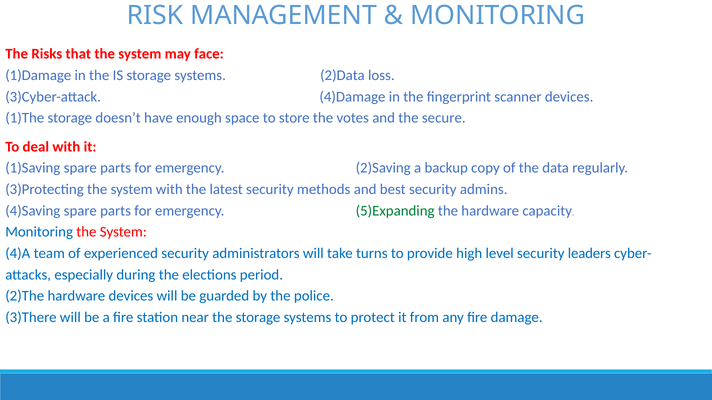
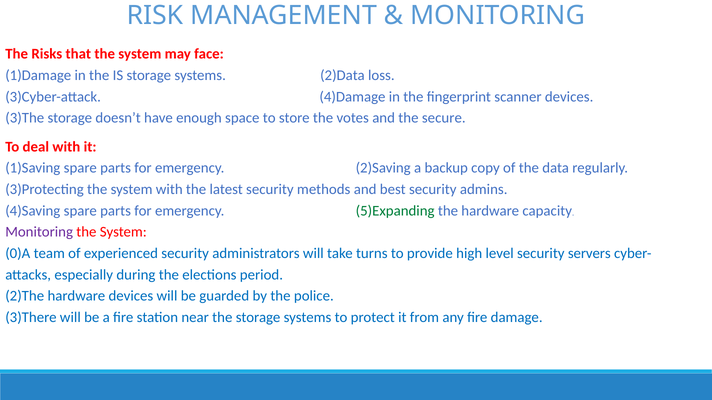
1)The: 1)The -> 3)The (25, 118)
Monitoring colour: blue -> purple (39, 232)
4)A: 4)A -> 0)A (18, 254)
leaders: leaders -> servers (589, 254)
